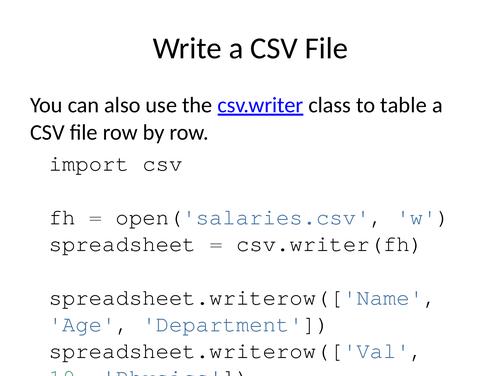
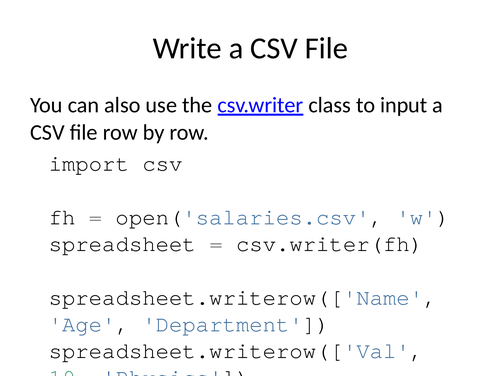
table: table -> input (404, 105)
